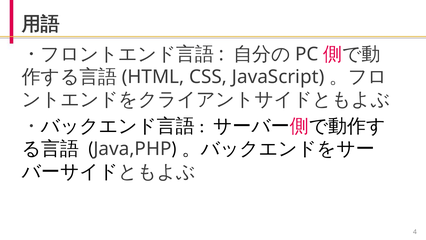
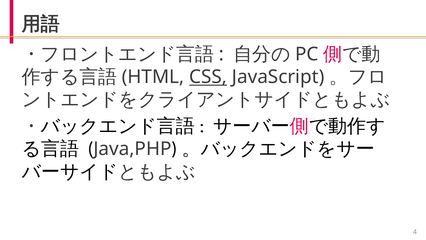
CSS underline: none -> present (208, 77)
